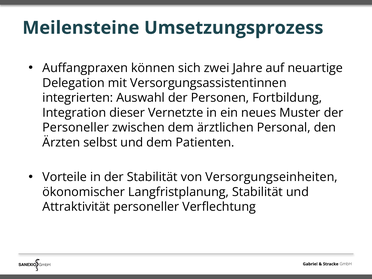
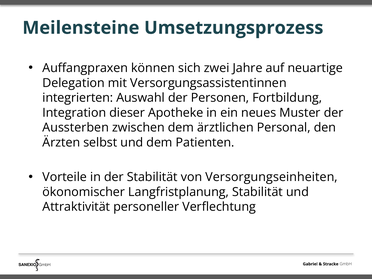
Vernetzte: Vernetzte -> Apotheke (176, 113)
Personeller: Personeller -> Aussterben (76, 128)
